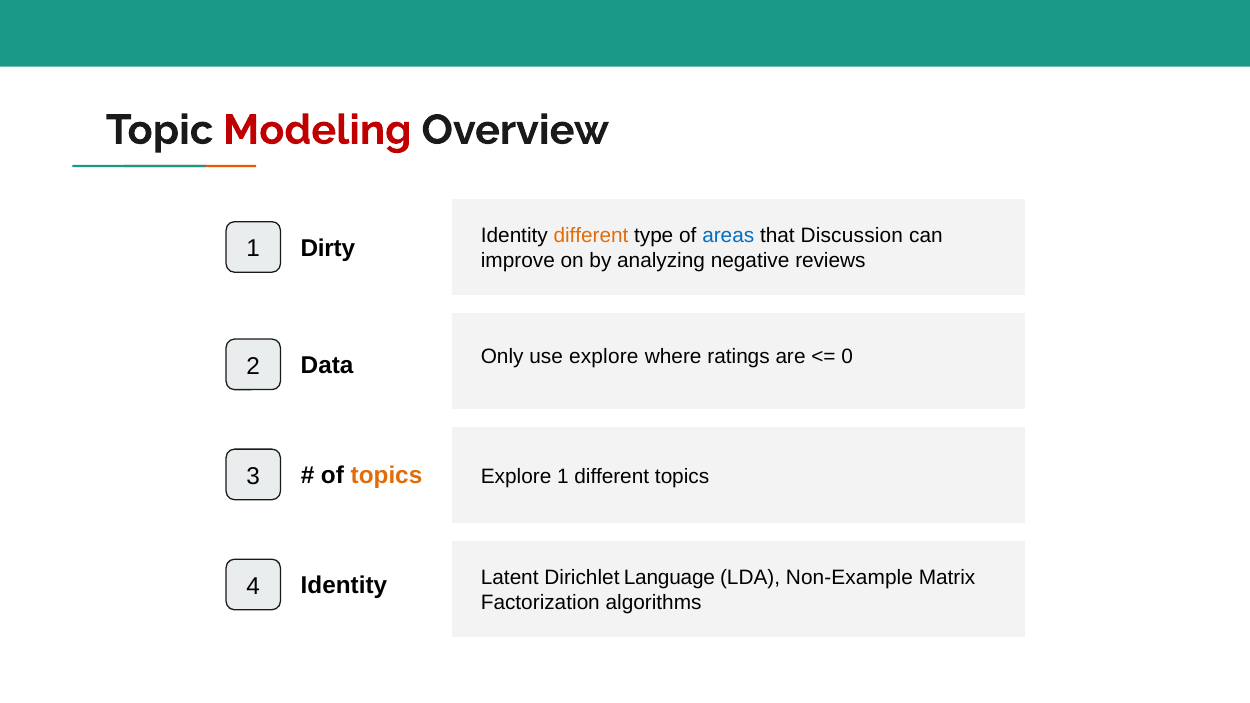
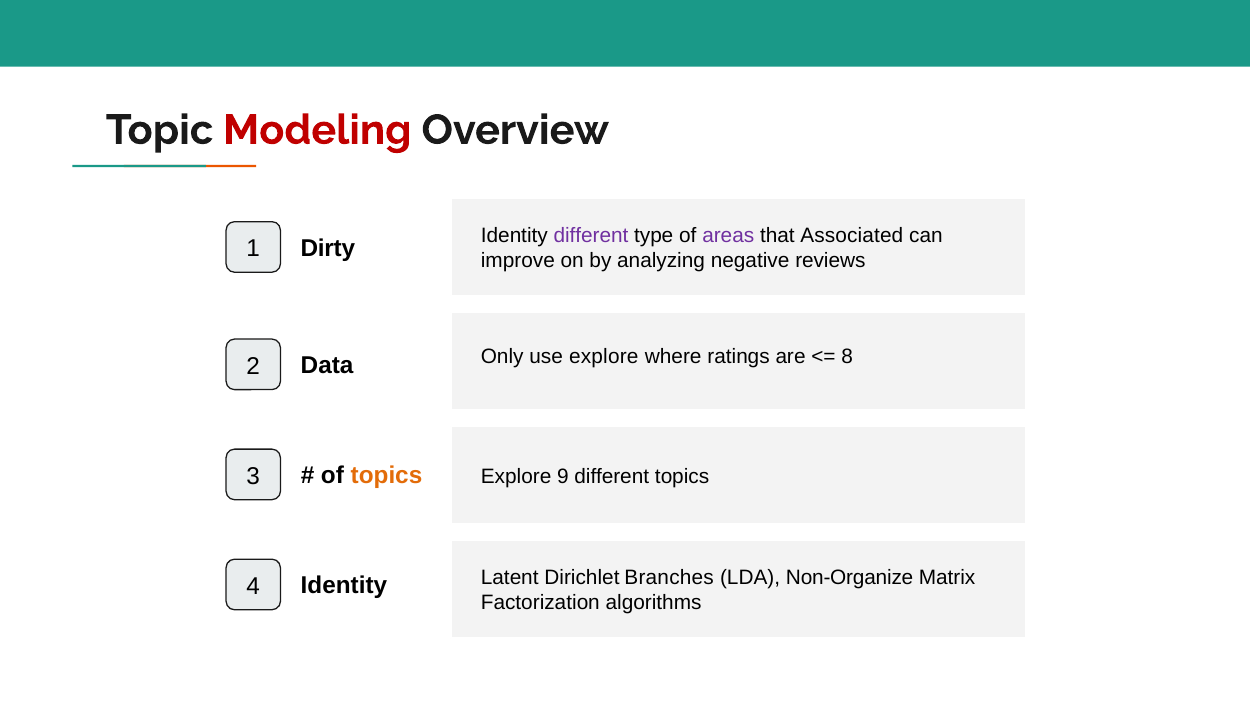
different colour: orange -> purple (591, 236)
areas colour: blue -> purple (728, 236)
Discussion: Discussion -> Associated (852, 236)
0: 0 -> 8 (847, 357)
Explore 1: 1 -> 9 (563, 476)
Language: Language -> Branches (669, 578)
Non-Example: Non-Example -> Non-Organize (850, 578)
